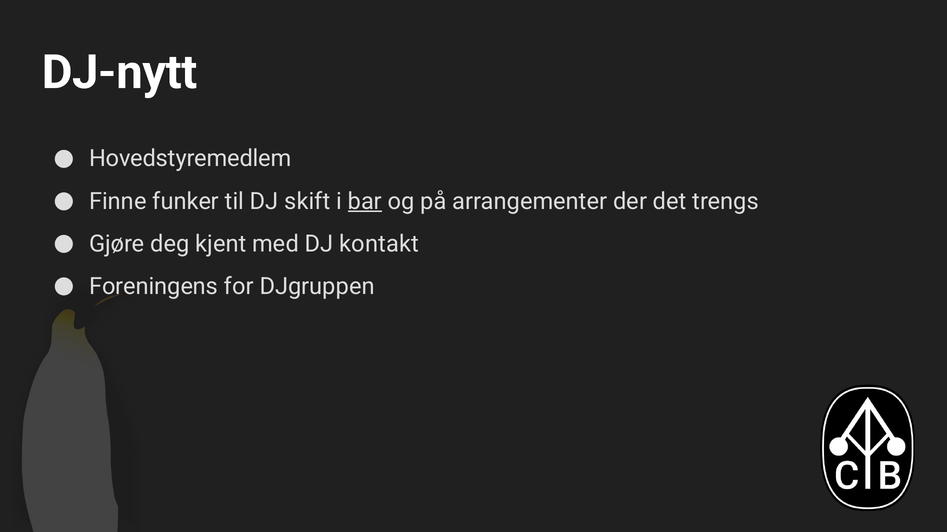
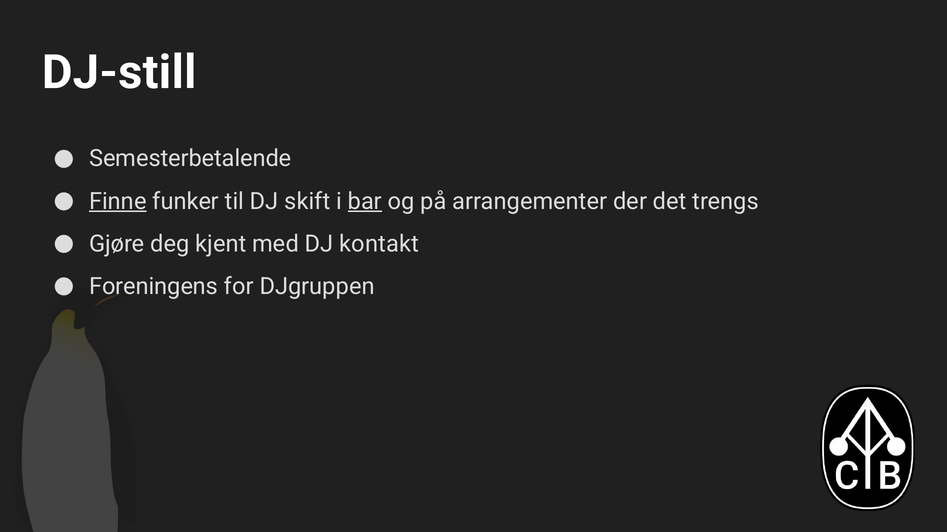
DJ-nytt: DJ-nytt -> DJ-still (119, 73)
Hovedstyremedlem: Hovedstyremedlem -> Semesterbetalende (190, 159)
Finne underline: none -> present (118, 201)
